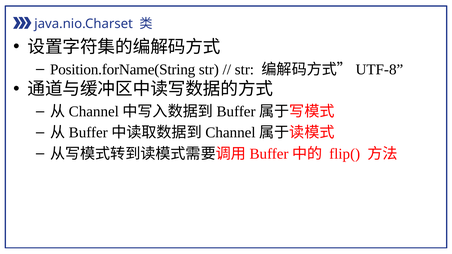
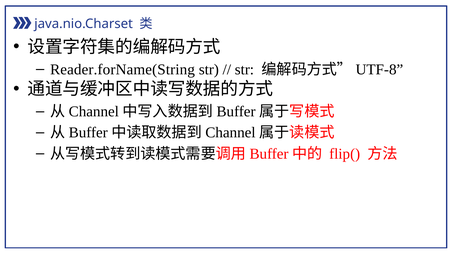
Position.forName(String: Position.forName(String -> Reader.forName(String (123, 69)
